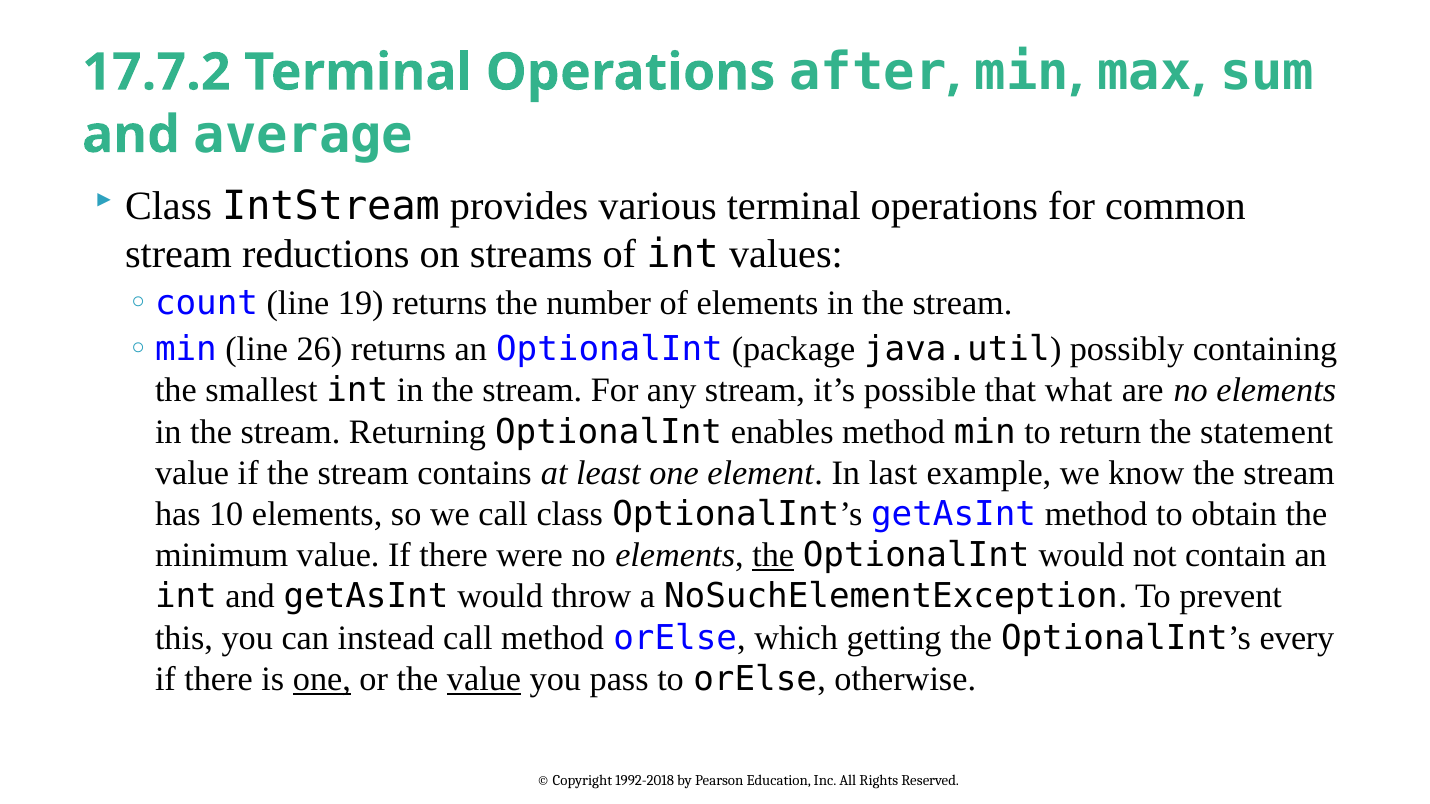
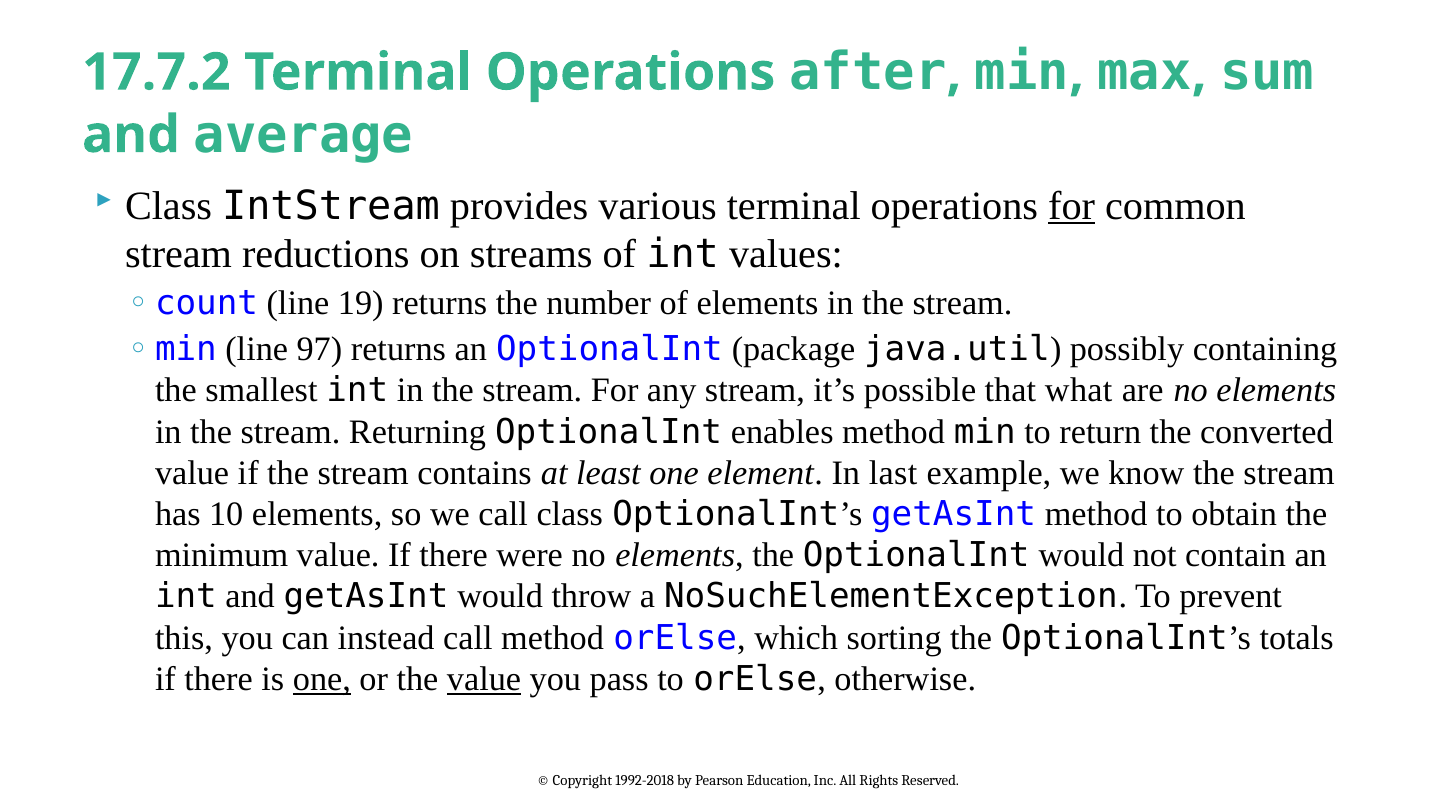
for underline: none -> present (1072, 206)
26: 26 -> 97 (319, 350)
statement: statement -> converted (1267, 432)
the underline: present -> none (773, 556)
getting: getting -> sorting (894, 638)
every: every -> totals (1297, 638)
